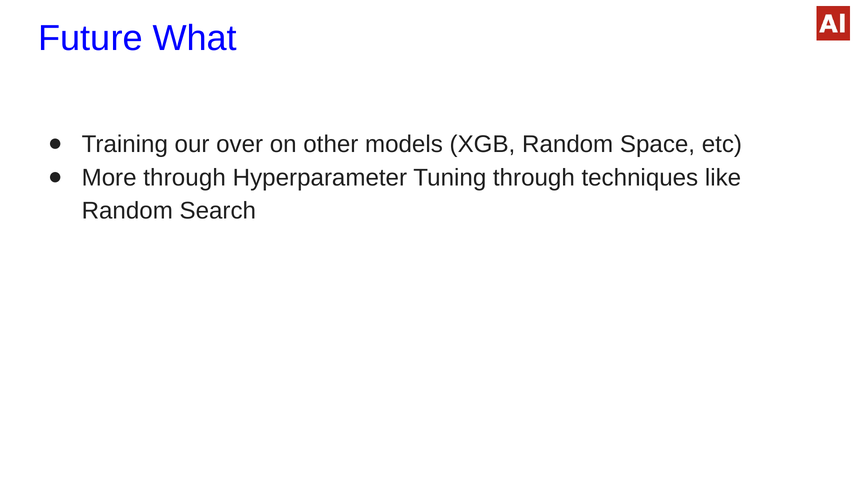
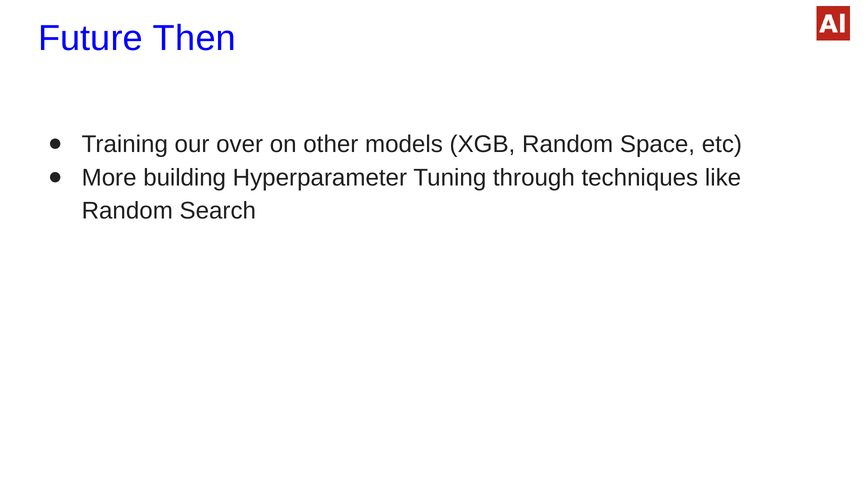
What: What -> Then (194, 38)
More through: through -> building (185, 178)
